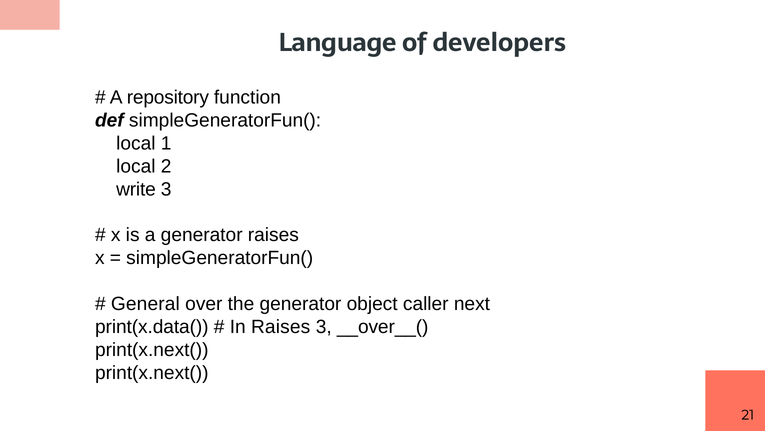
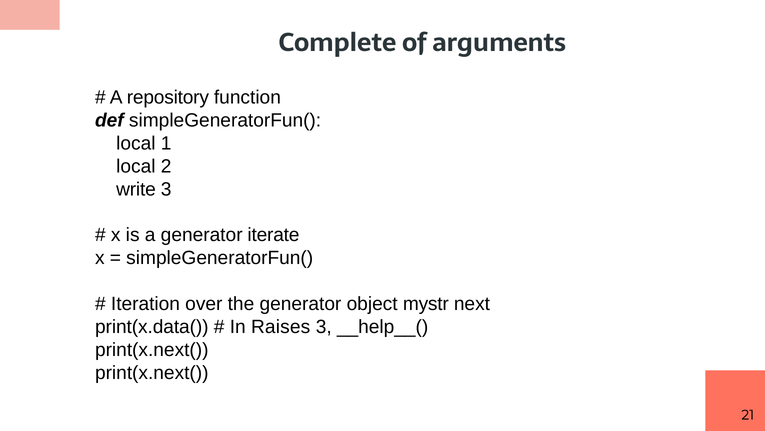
Language: Language -> Complete (338, 43)
developers: developers -> arguments (499, 43)
generator raises: raises -> iterate (273, 235)
General: General -> Iteration (145, 304)
caller: caller -> mystr (426, 304)
__over__(: __over__( -> __help__( (383, 327)
